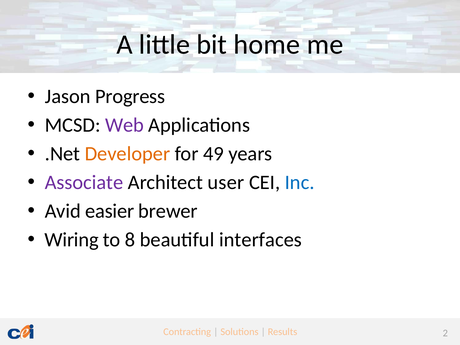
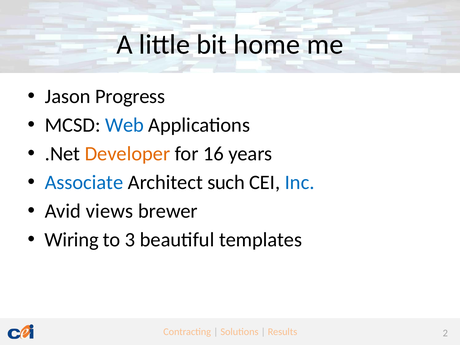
Web colour: purple -> blue (125, 125)
49: 49 -> 16 (214, 154)
Associate colour: purple -> blue (84, 182)
user: user -> such (226, 182)
easier: easier -> views (110, 211)
8: 8 -> 3 (130, 240)
interfaces: interfaces -> templates (261, 240)
